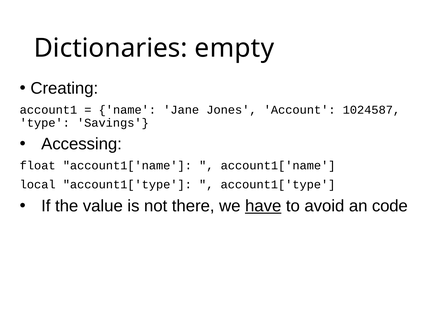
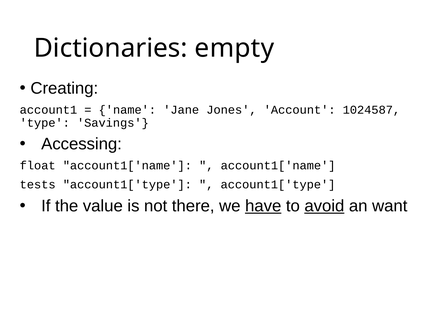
local: local -> tests (38, 185)
avoid underline: none -> present (324, 206)
code: code -> want (390, 206)
